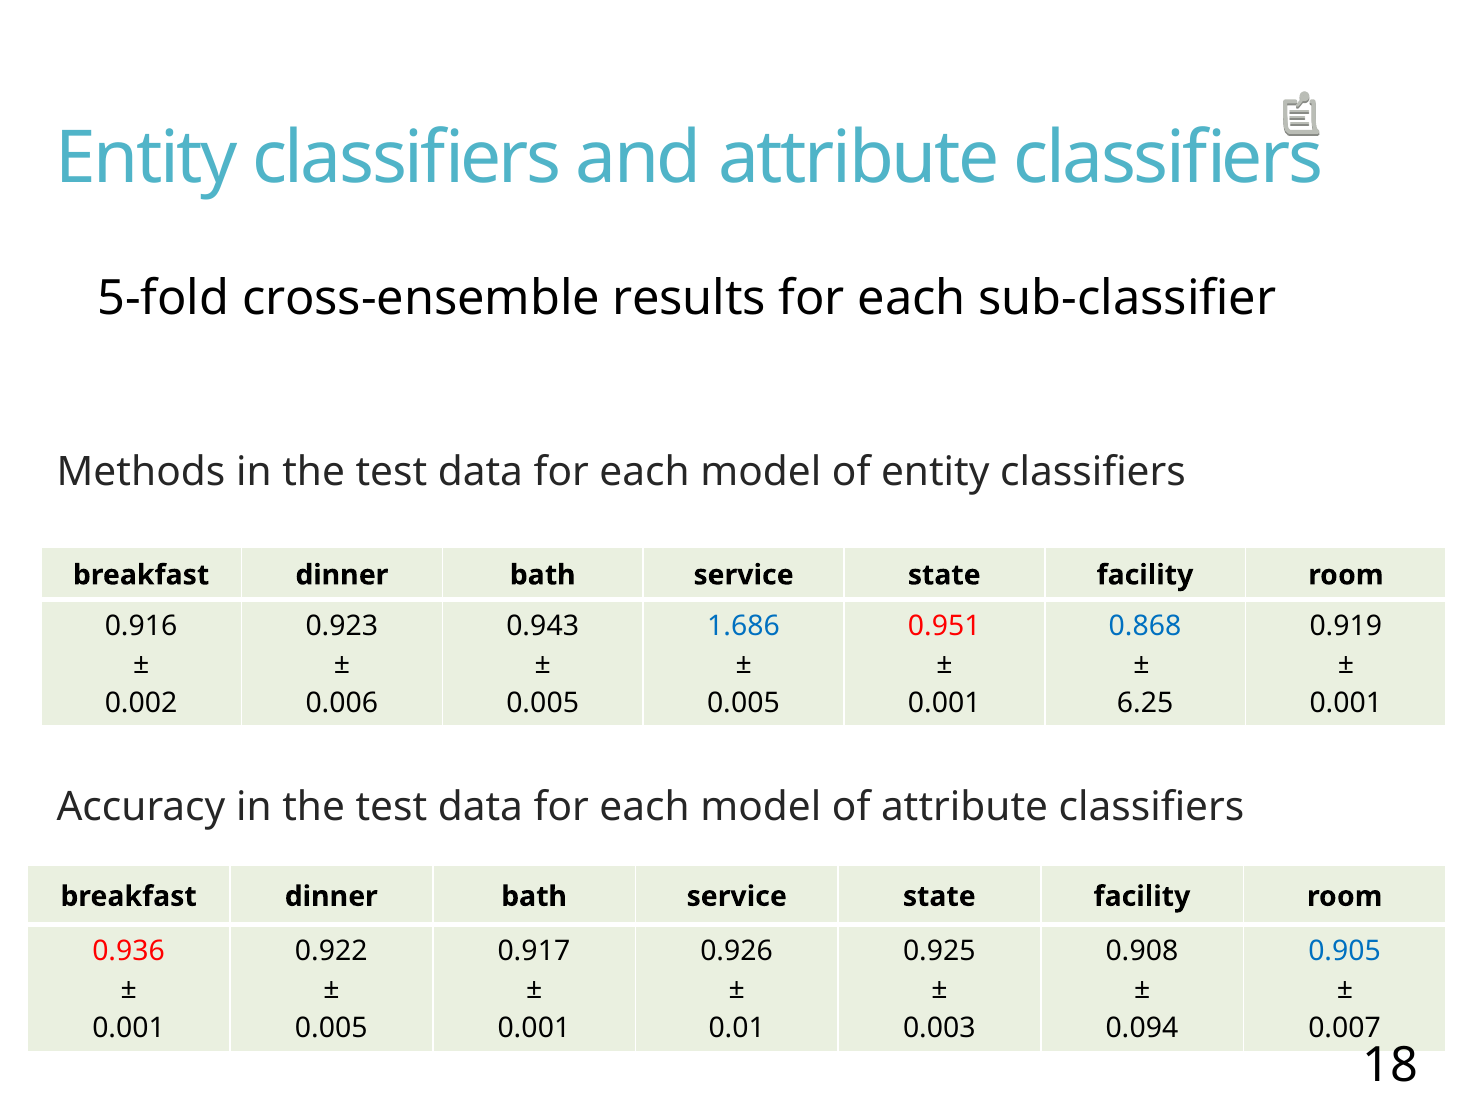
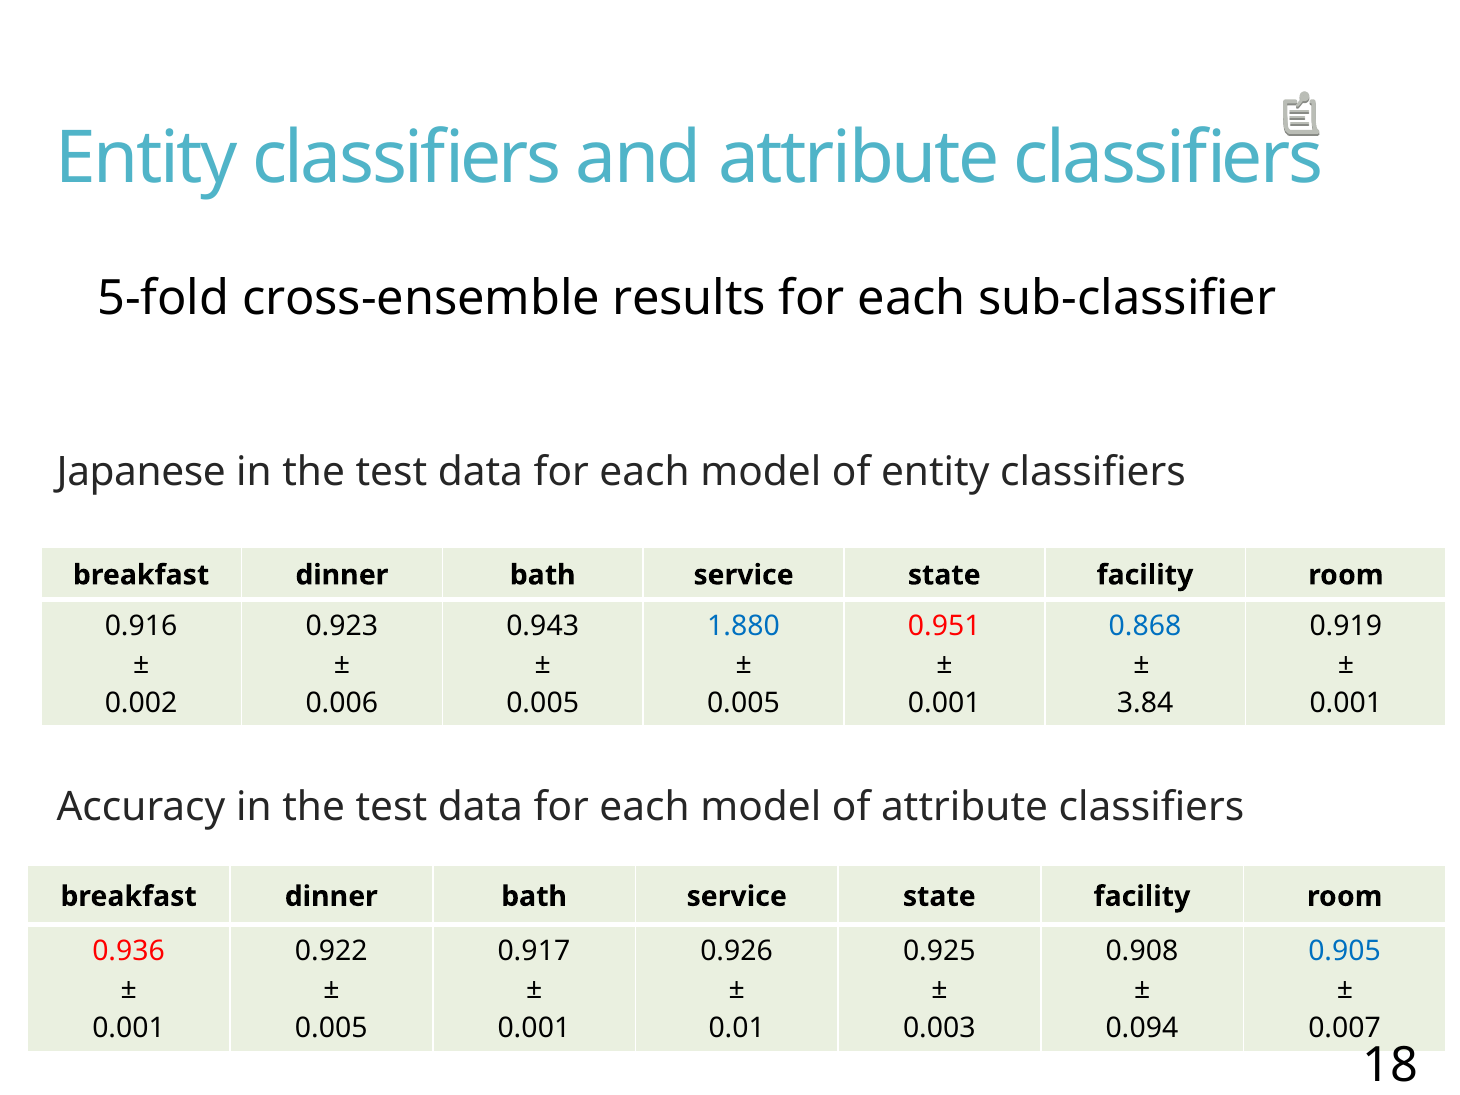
Methods: Methods -> Japanese (141, 473)
1.686: 1.686 -> 1.880 (743, 626)
6.25: 6.25 -> 3.84 (1145, 703)
